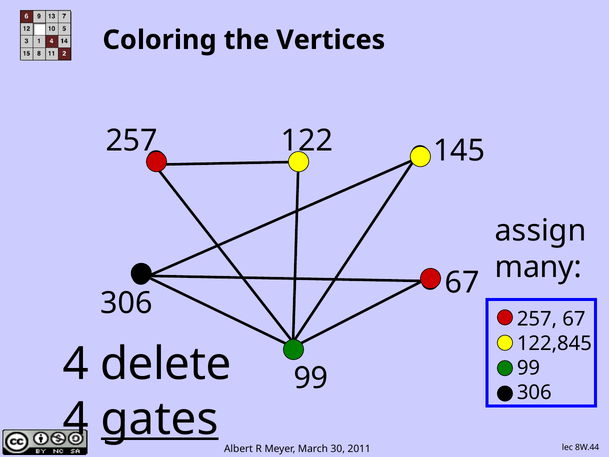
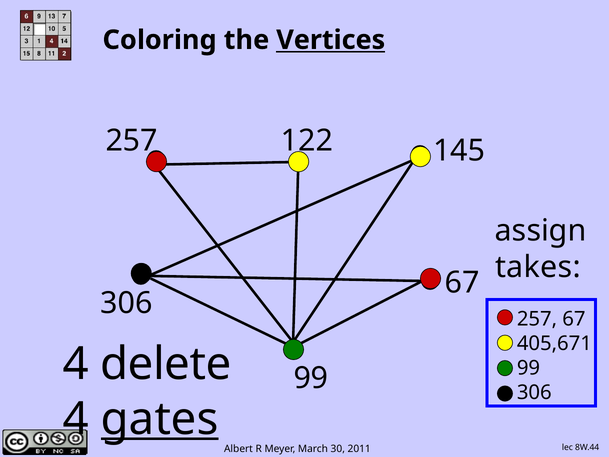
Vertices underline: none -> present (331, 40)
many: many -> takes (538, 267)
122,845: 122,845 -> 405,671 (554, 343)
